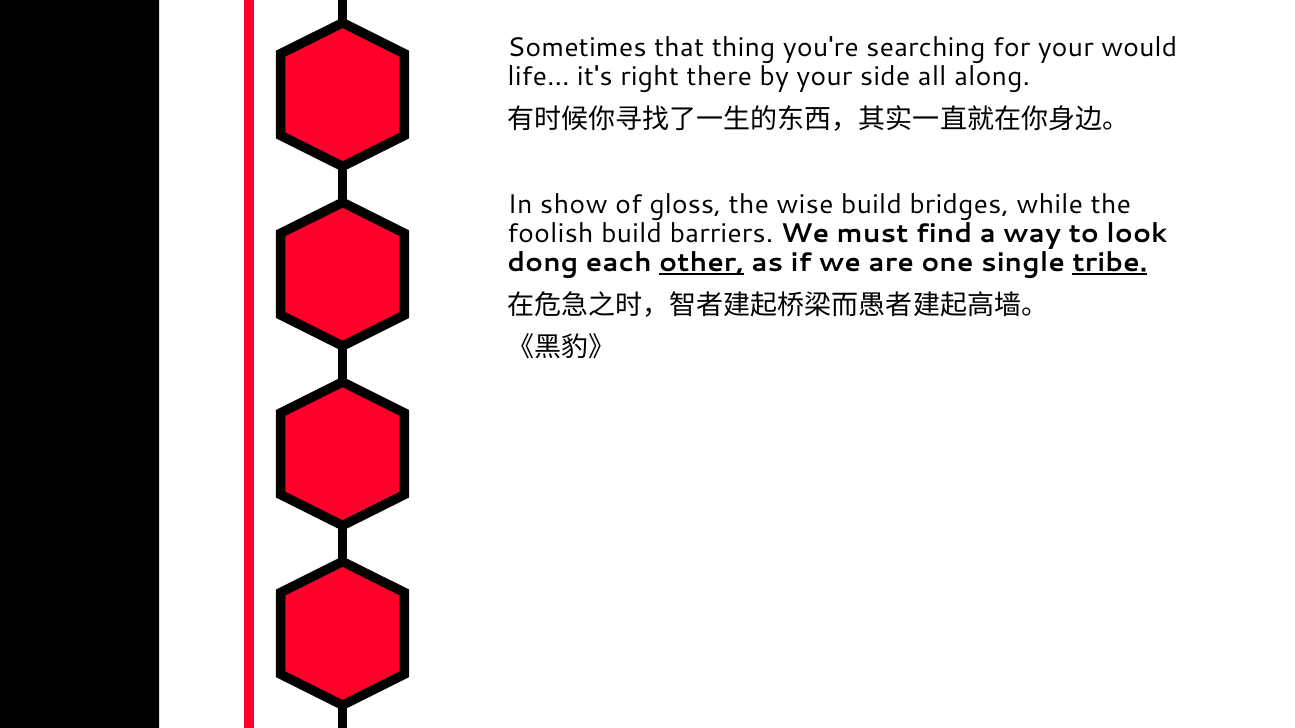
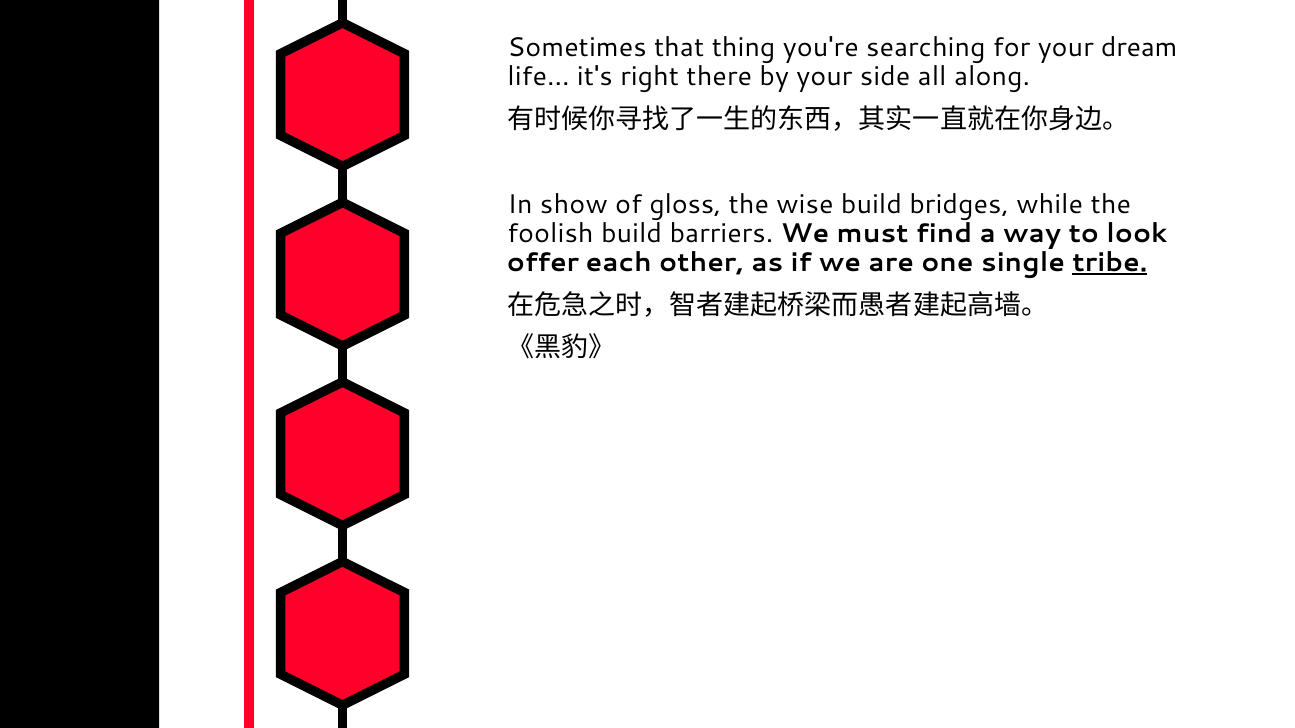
would: would -> dream (1139, 47)
dong: dong -> offer (543, 263)
other underline: present -> none (702, 263)
